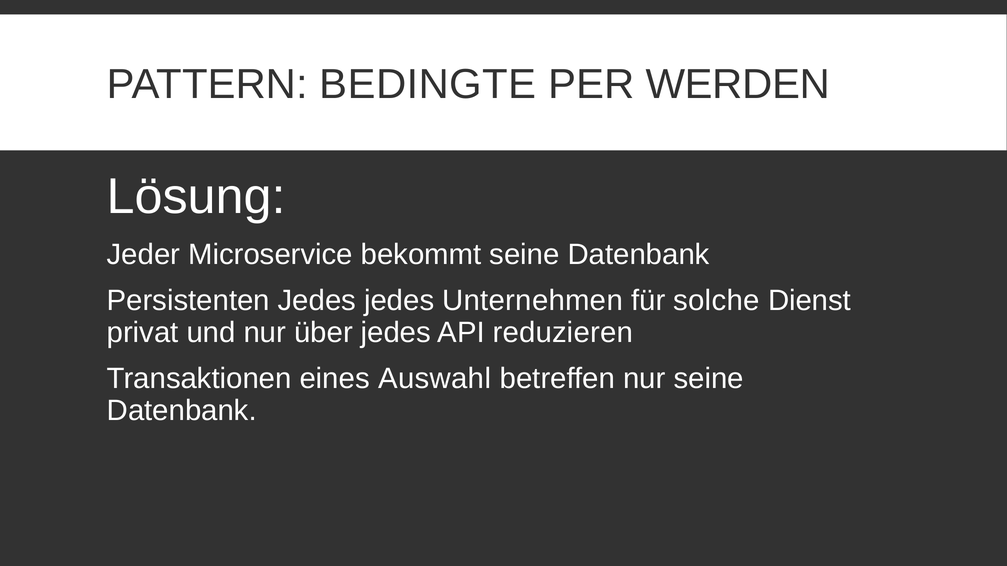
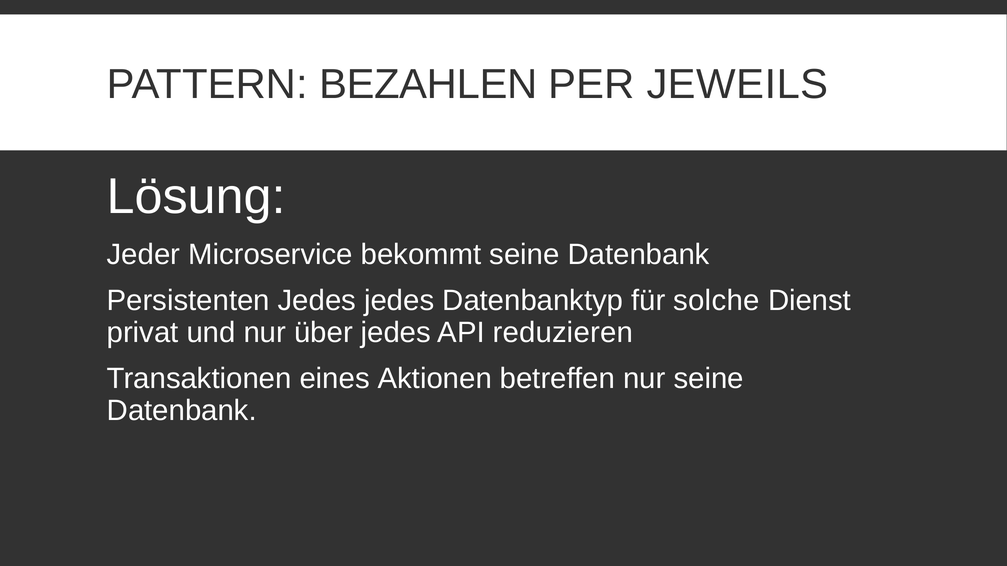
BEDINGTE: BEDINGTE -> BEZAHLEN (428, 85)
WERDEN: WERDEN -> JEWEILS (737, 85)
Unternehmen: Unternehmen -> Datenbanktyp (533, 301)
Auswahl: Auswahl -> Aktionen (435, 379)
